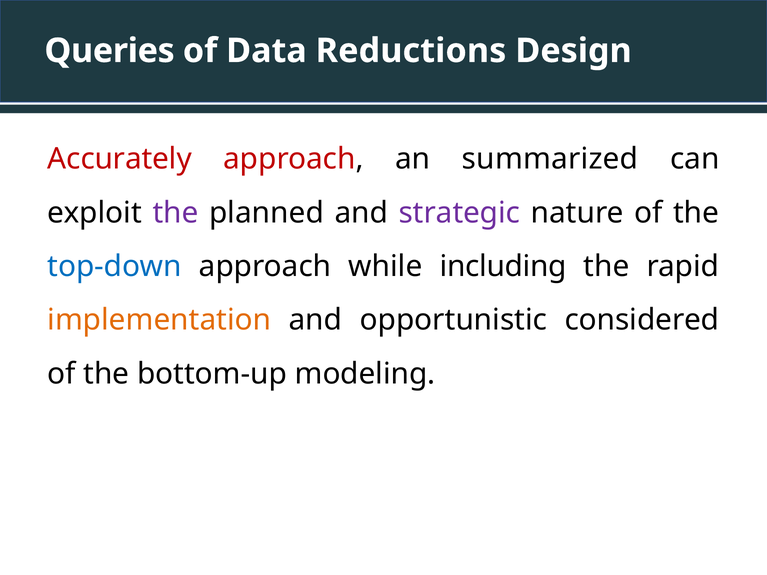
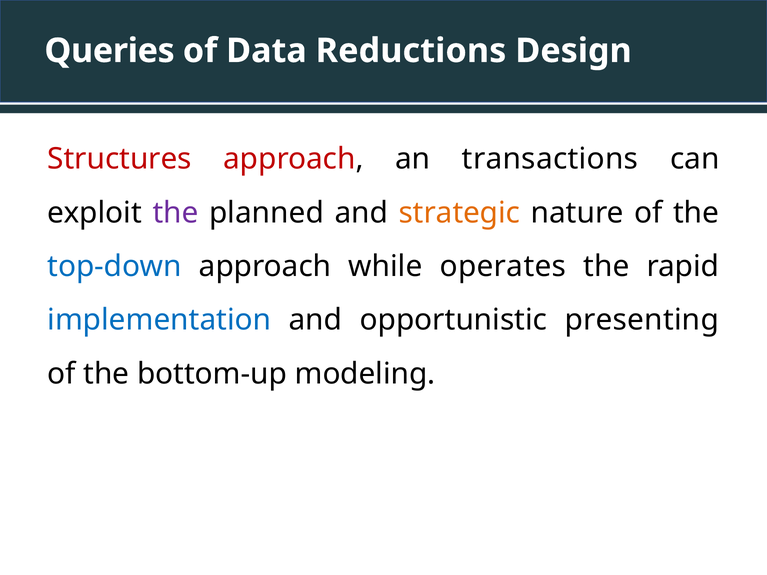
Accurately: Accurately -> Structures (120, 159)
summarized: summarized -> transactions (550, 159)
strategic colour: purple -> orange (459, 213)
including: including -> operates (503, 267)
implementation colour: orange -> blue (159, 320)
considered: considered -> presenting (642, 320)
